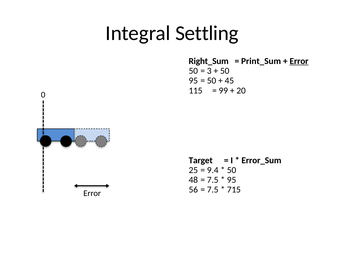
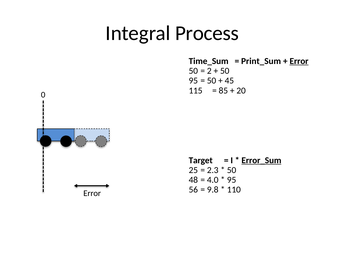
Settling: Settling -> Process (207, 33)
Right_Sum: Right_Sum -> Time_Sum (209, 61)
3: 3 -> 2 (209, 71)
99: 99 -> 85 (223, 91)
Error_Sum underline: none -> present (261, 160)
9.4: 9.4 -> 2.3 (213, 170)
7.5: 7.5 -> 4.0 (213, 180)
7.5: 7.5 -> 9.8 (213, 190)
715: 715 -> 110 (234, 190)
